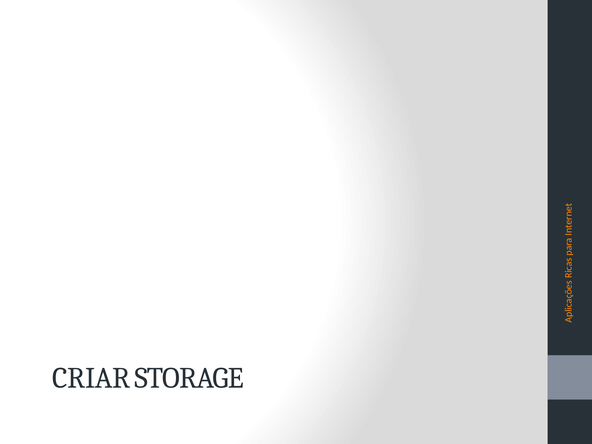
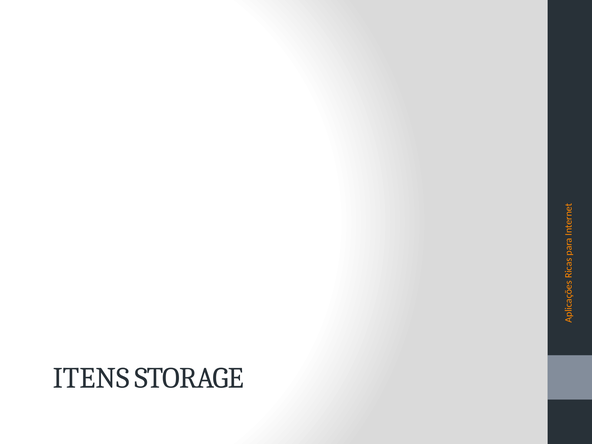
CRIAR: CRIAR -> ITENS (91, 378)
